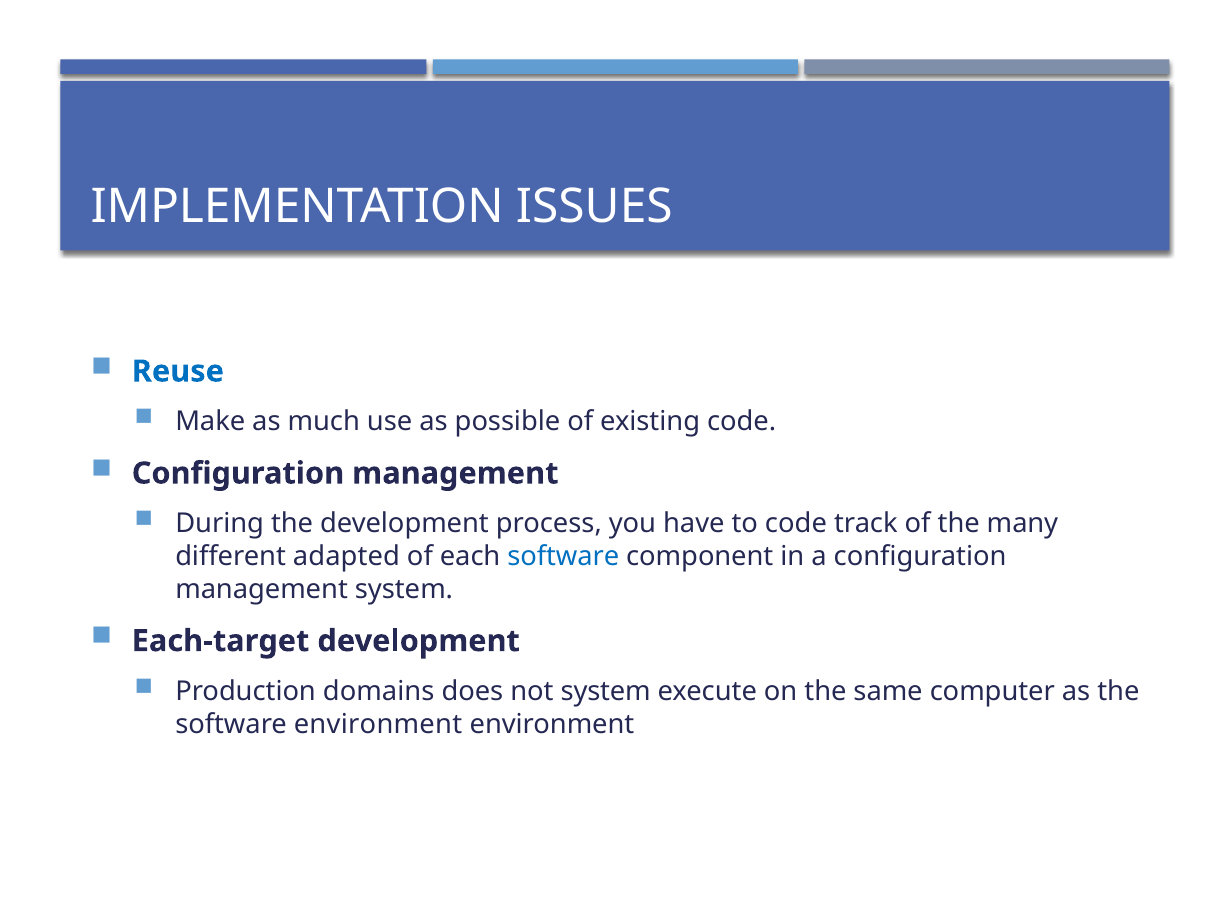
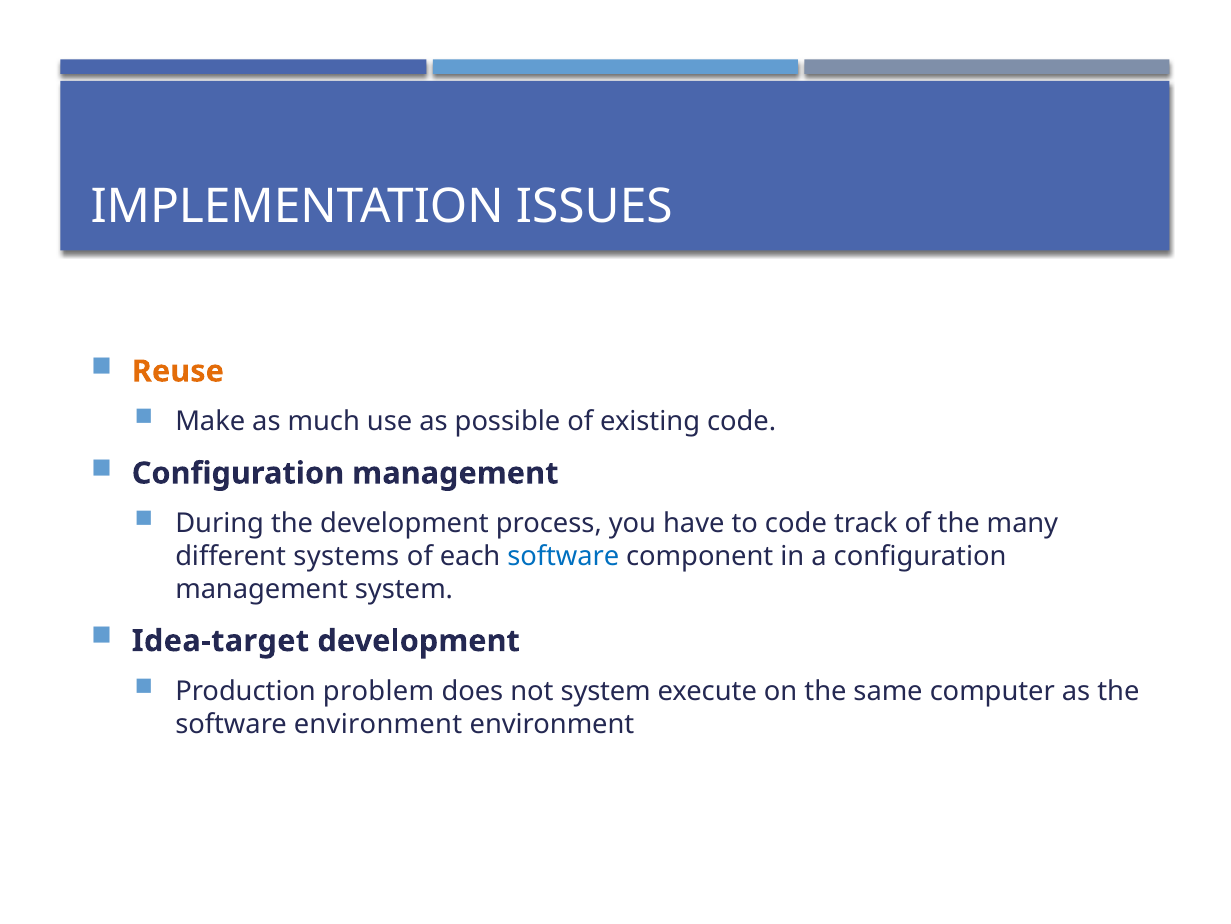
Reuse colour: blue -> orange (178, 371)
adapted: adapted -> systems (346, 556)
Each-target: Each-target -> Idea-target (220, 641)
domains: domains -> problem (379, 691)
